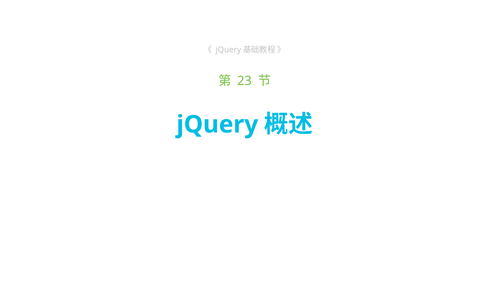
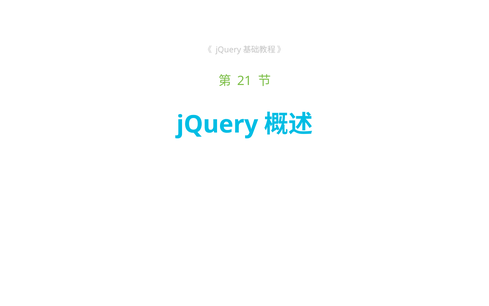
23: 23 -> 21 (244, 81)
